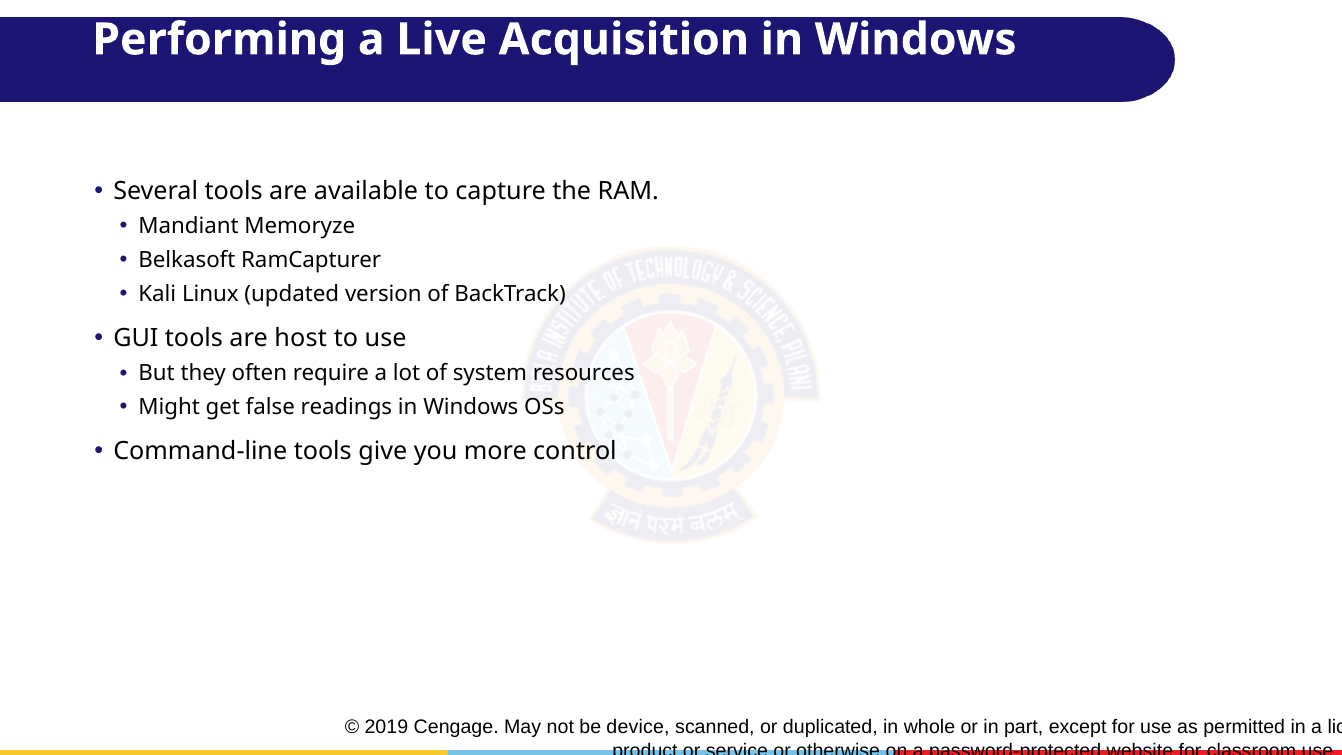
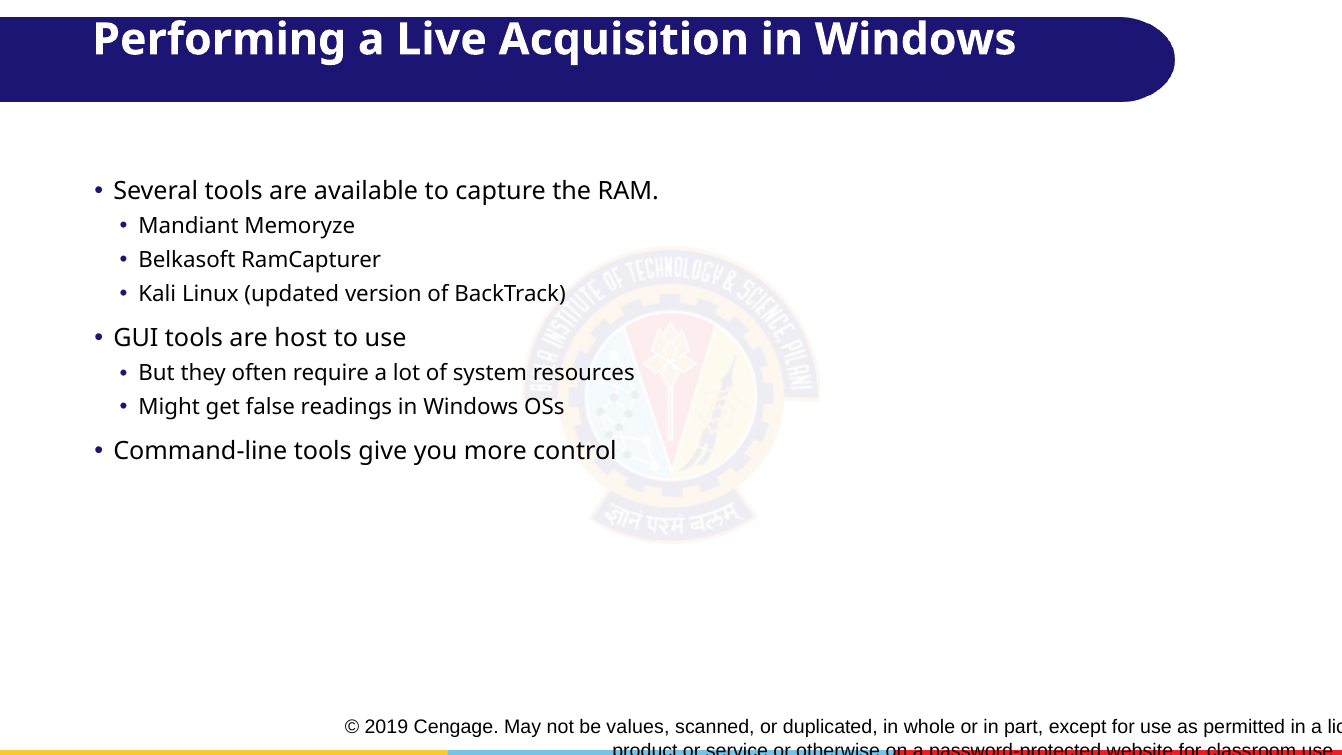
device: device -> values (638, 727)
